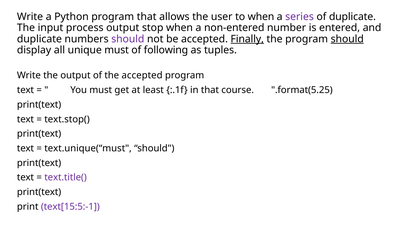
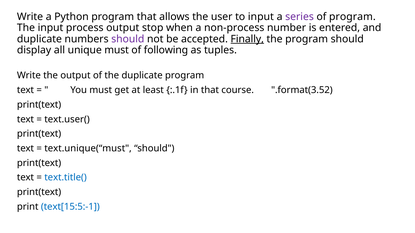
to when: when -> input (261, 17)
of duplicate: duplicate -> program (352, 17)
non-entered: non-entered -> non-process (234, 28)
should underline: present -> none (347, 39)
the accepted: accepted -> duplicate (142, 76)
.format(5.25: .format(5.25 -> .format(3.52 (302, 90)
text.stop(: text.stop( -> text.user( (67, 119)
text.title( colour: purple -> blue (66, 178)
text[15:5:-1 colour: purple -> blue (70, 207)
